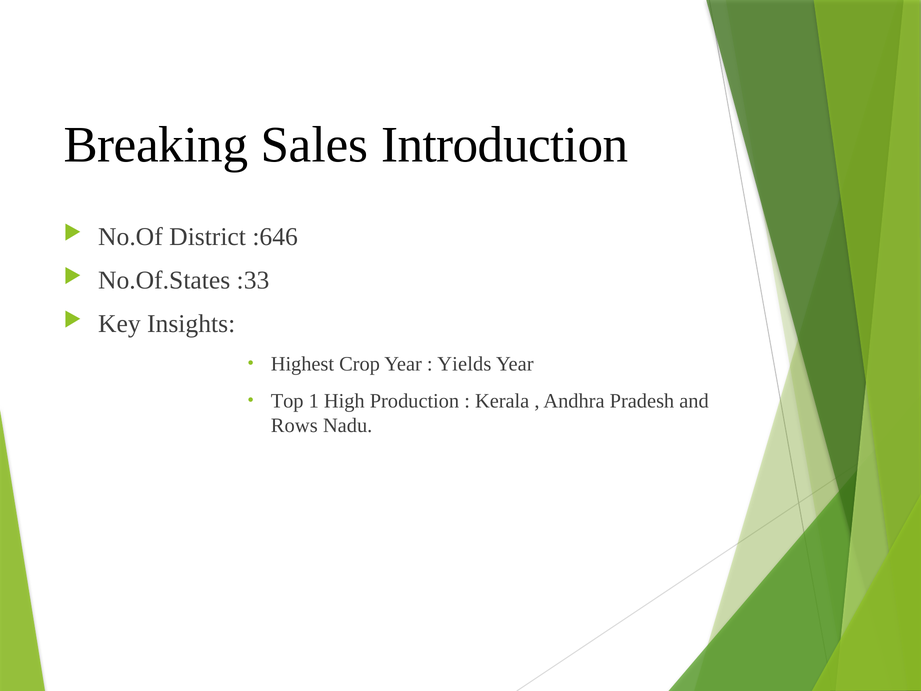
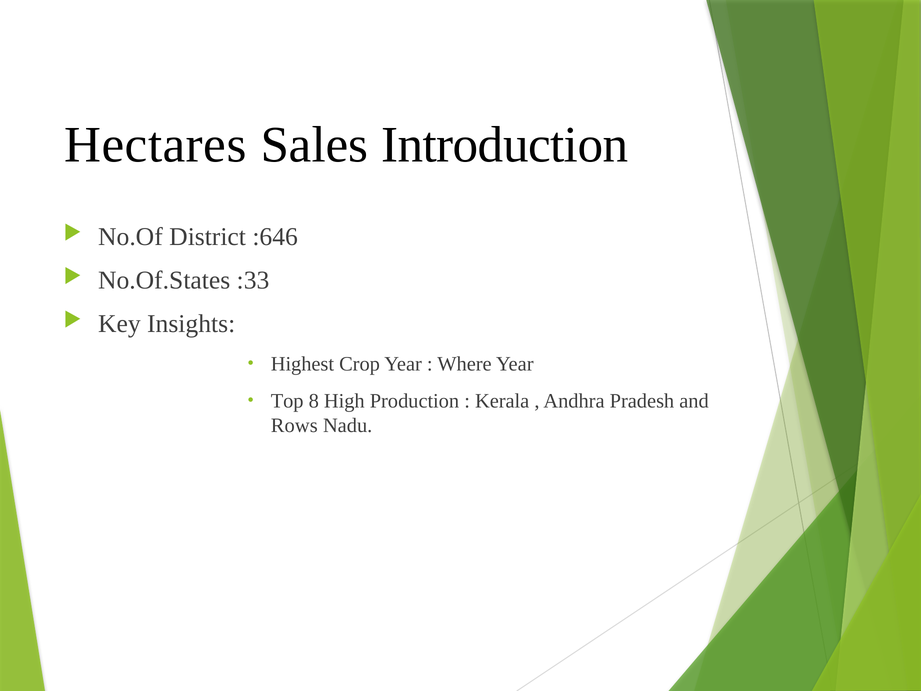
Breaking: Breaking -> Hectares (155, 145)
Yields: Yields -> Where (464, 364)
1: 1 -> 8 (314, 401)
